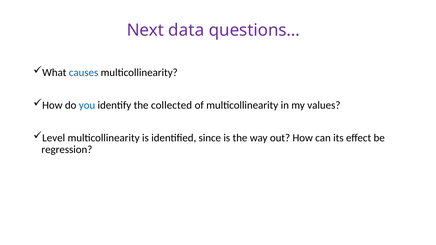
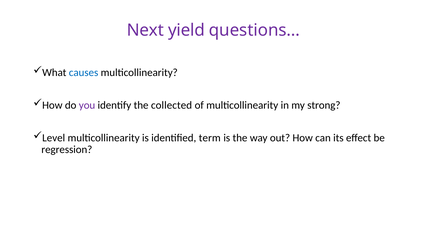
data: data -> yield (186, 30)
you colour: blue -> purple (87, 105)
values: values -> strong (324, 105)
since: since -> term (210, 138)
